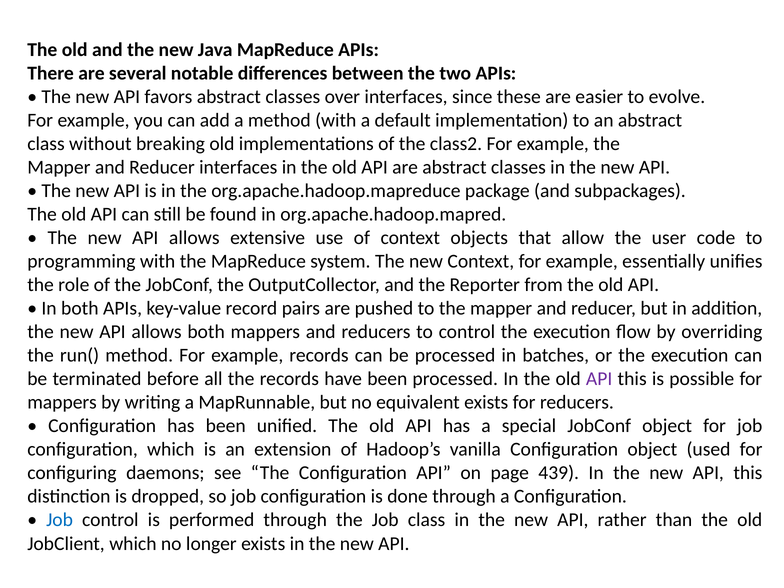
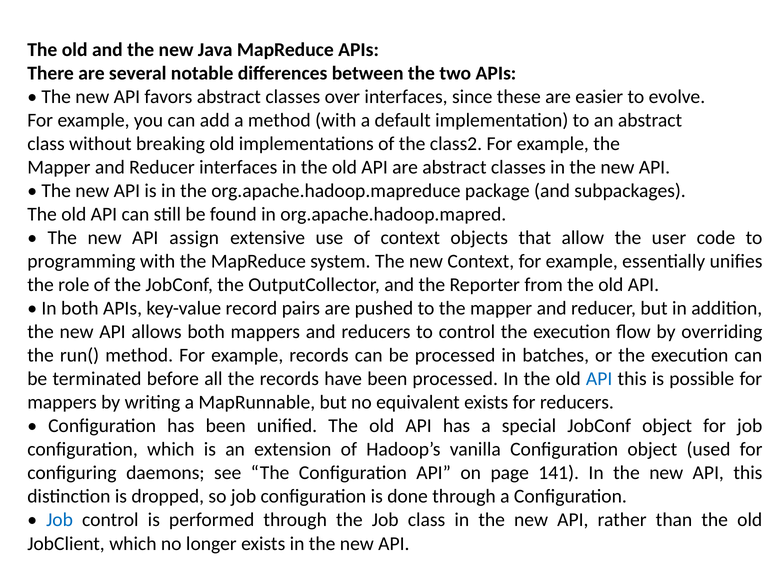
allows: allows -> assign (194, 238)
API colour: purple -> blue (599, 379)
439: 439 -> 141 (559, 473)
